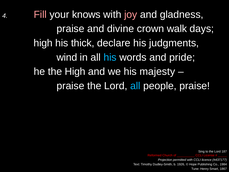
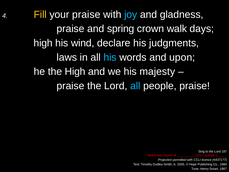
Fill colour: pink -> yellow (40, 14)
your knows: knows -> praise (86, 14)
joy colour: pink -> light blue (131, 14)
divine: divine -> spring (121, 29)
thick: thick -> wind (83, 43)
wind: wind -> laws (67, 57)
pride: pride -> upon (182, 57)
